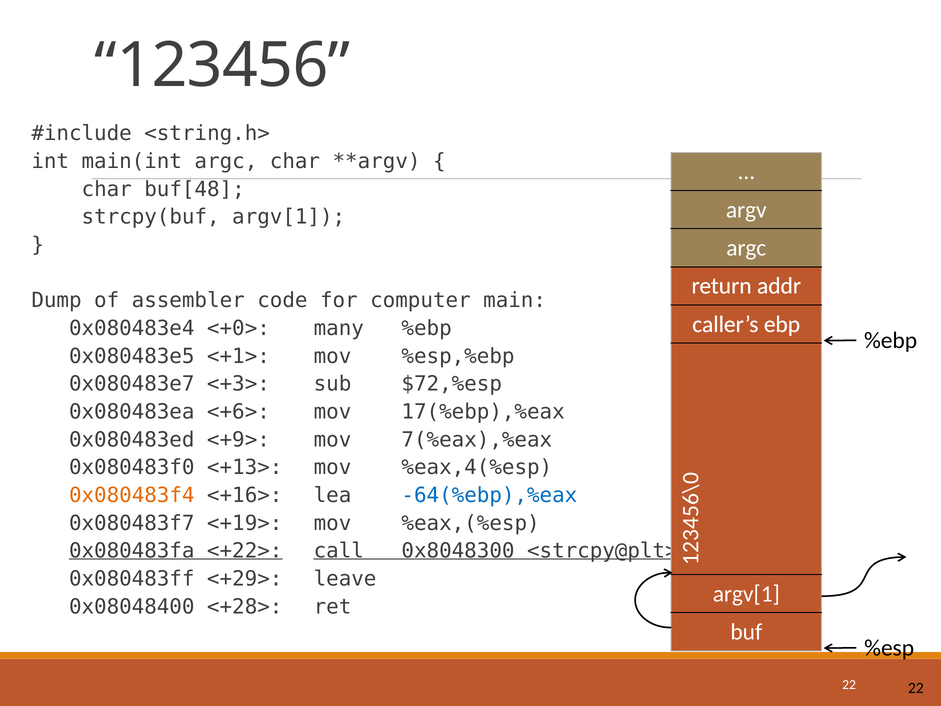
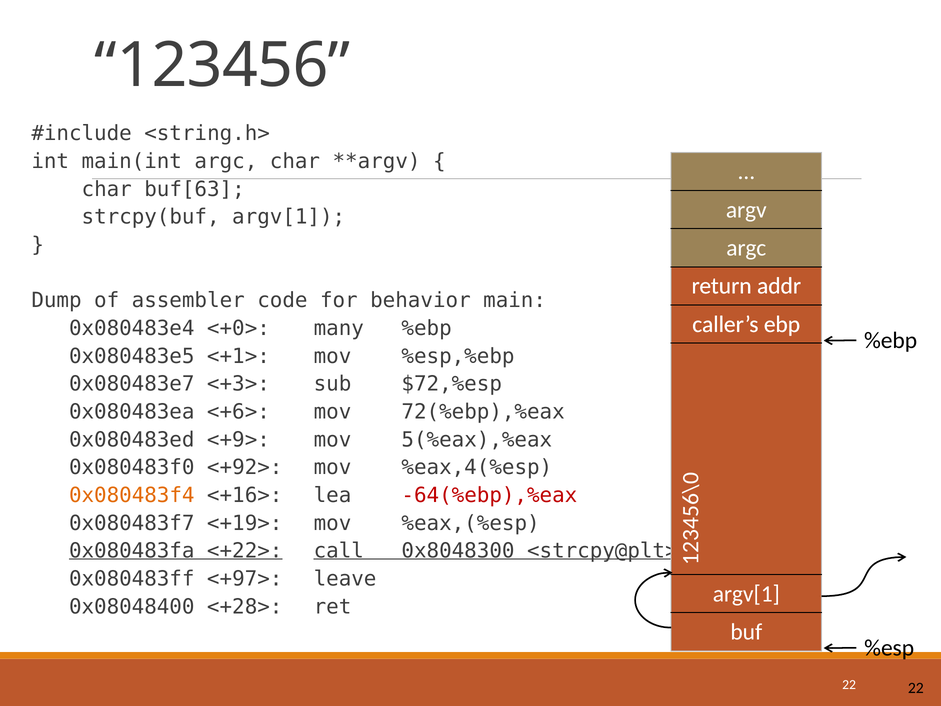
buf[48: buf[48 -> buf[63 (194, 189)
computer: computer -> behavior (420, 300)
17(%ebp),%eax: 17(%ebp),%eax -> 72(%ebp),%eax (483, 412)
7(%eax),%eax: 7(%eax),%eax -> 5(%eax),%eax (477, 440)
<+13>: <+13> -> <+92> (245, 467)
-64(%ebp),%eax colour: blue -> red (489, 495)
<+29>: <+29> -> <+97> (245, 579)
